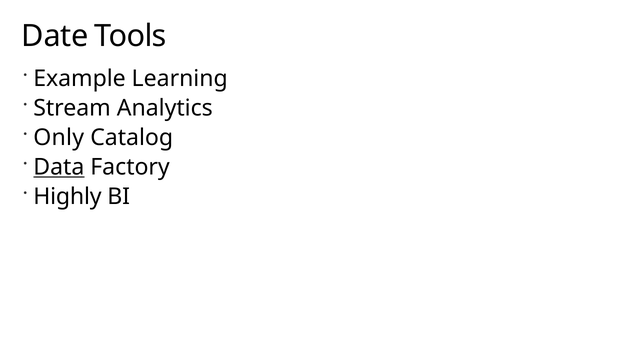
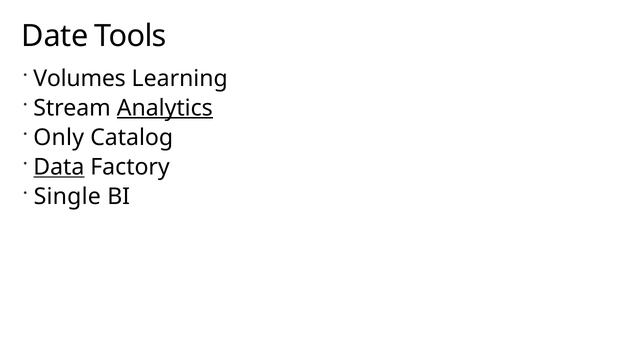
Example: Example -> Volumes (80, 78)
Analytics underline: none -> present (165, 108)
Highly: Highly -> Single (67, 196)
